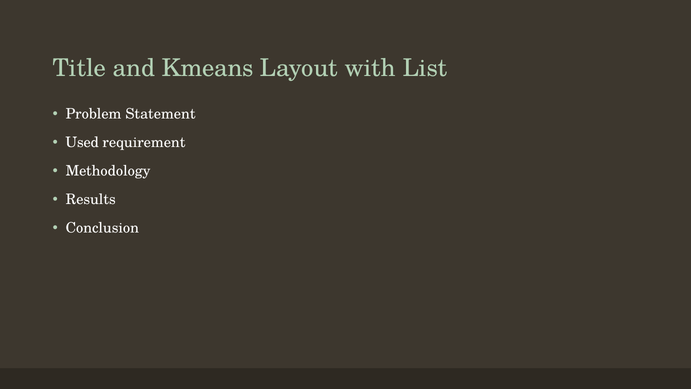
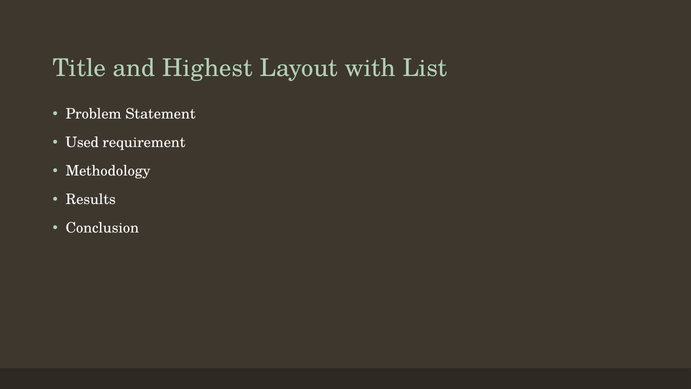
Kmeans: Kmeans -> Highest (207, 68)
